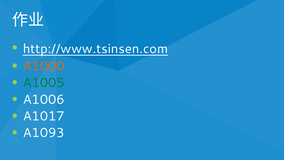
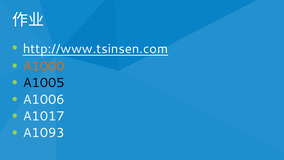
A1005 colour: green -> black (44, 83)
